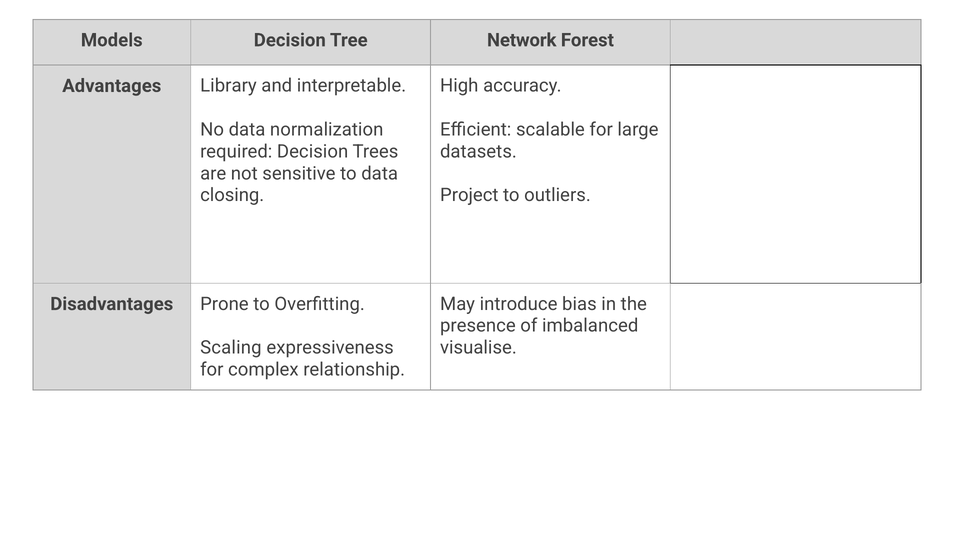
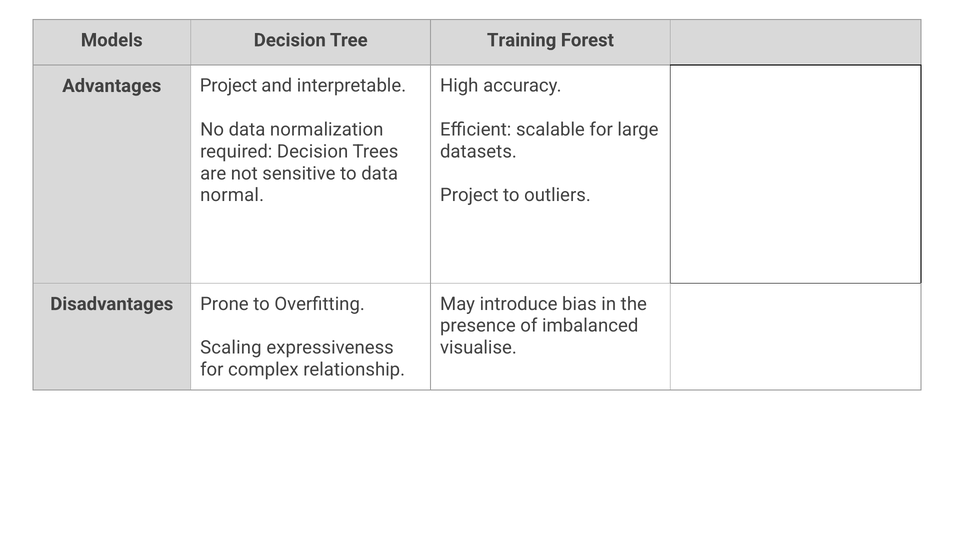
Network: Network -> Training (522, 40)
Advantages Library: Library -> Project (229, 86)
closing: closing -> normal (232, 196)
